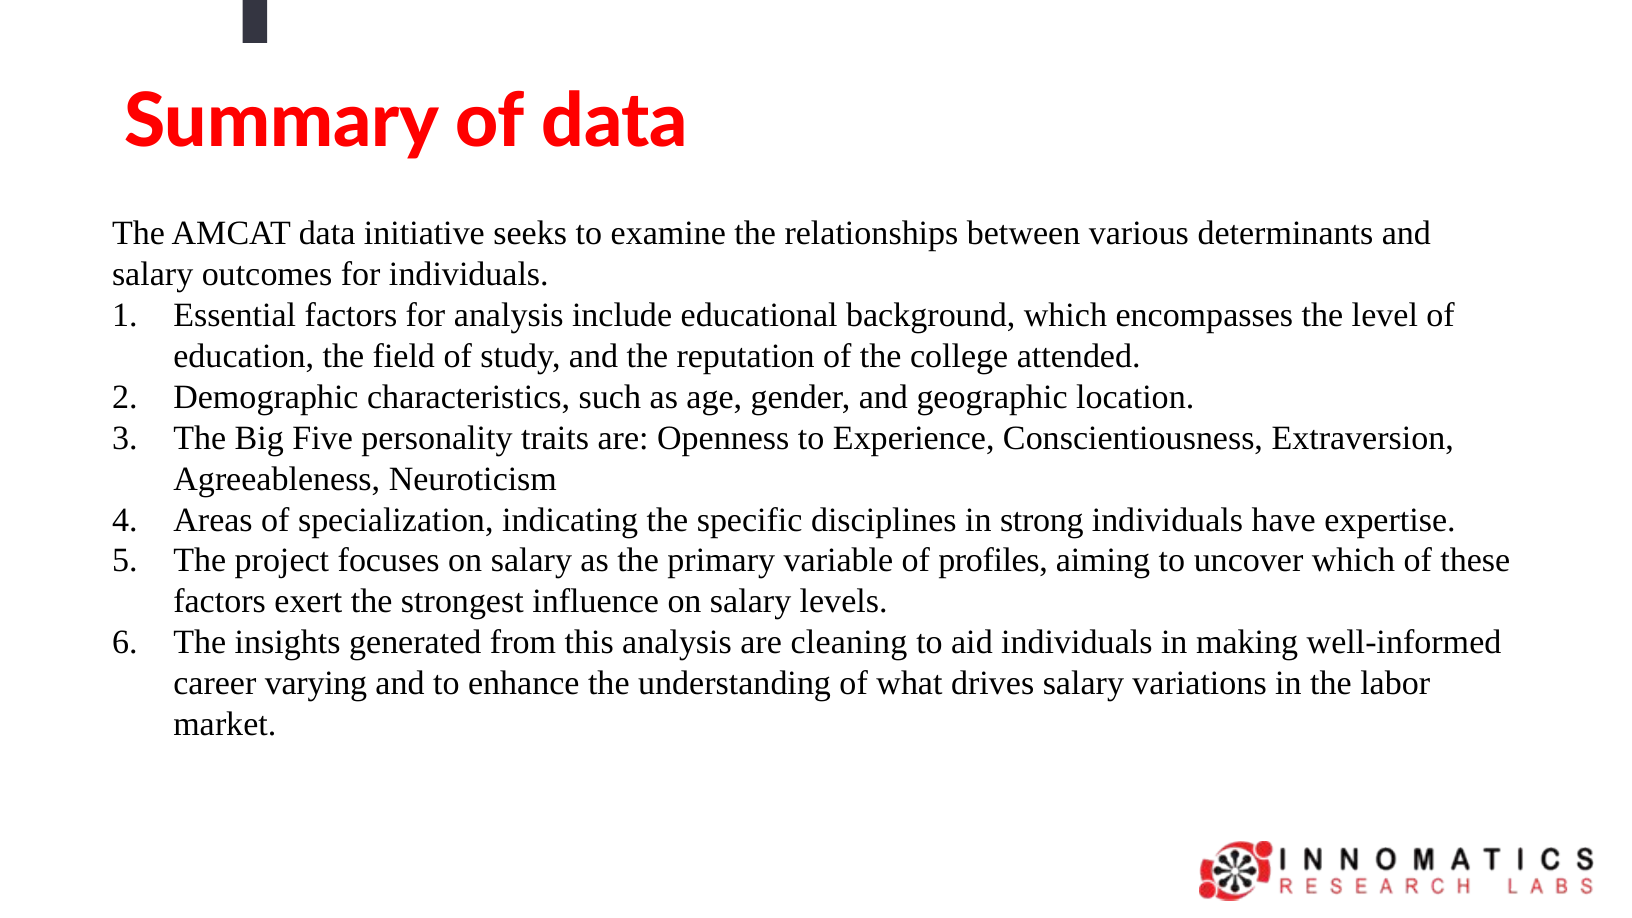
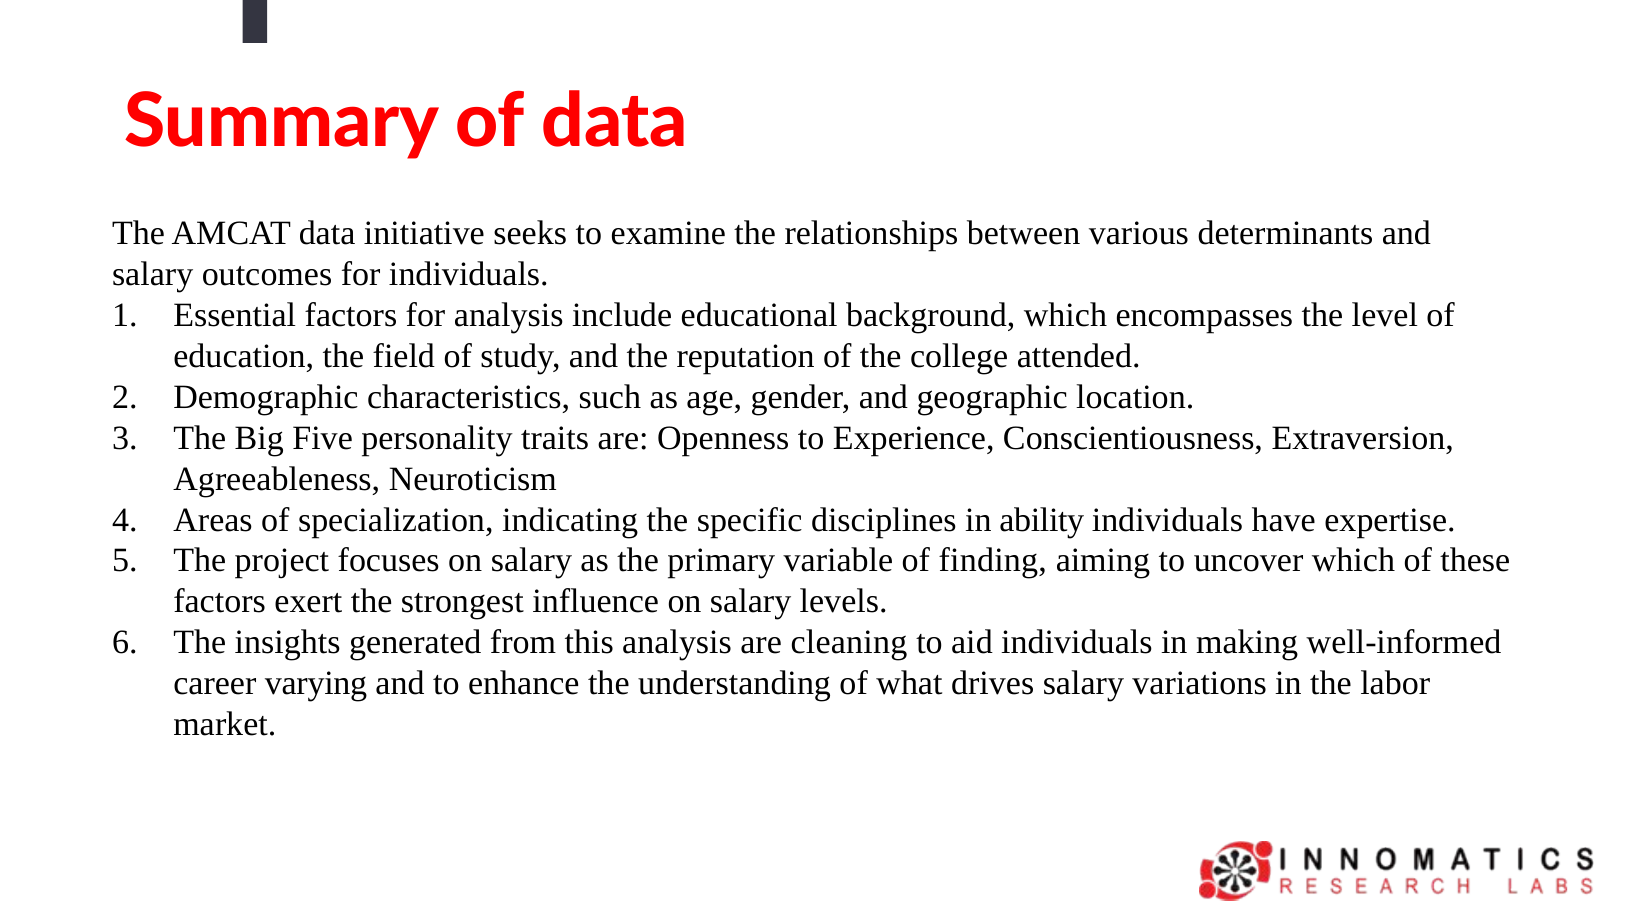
strong: strong -> ability (1042, 520)
profiles: profiles -> finding (993, 561)
